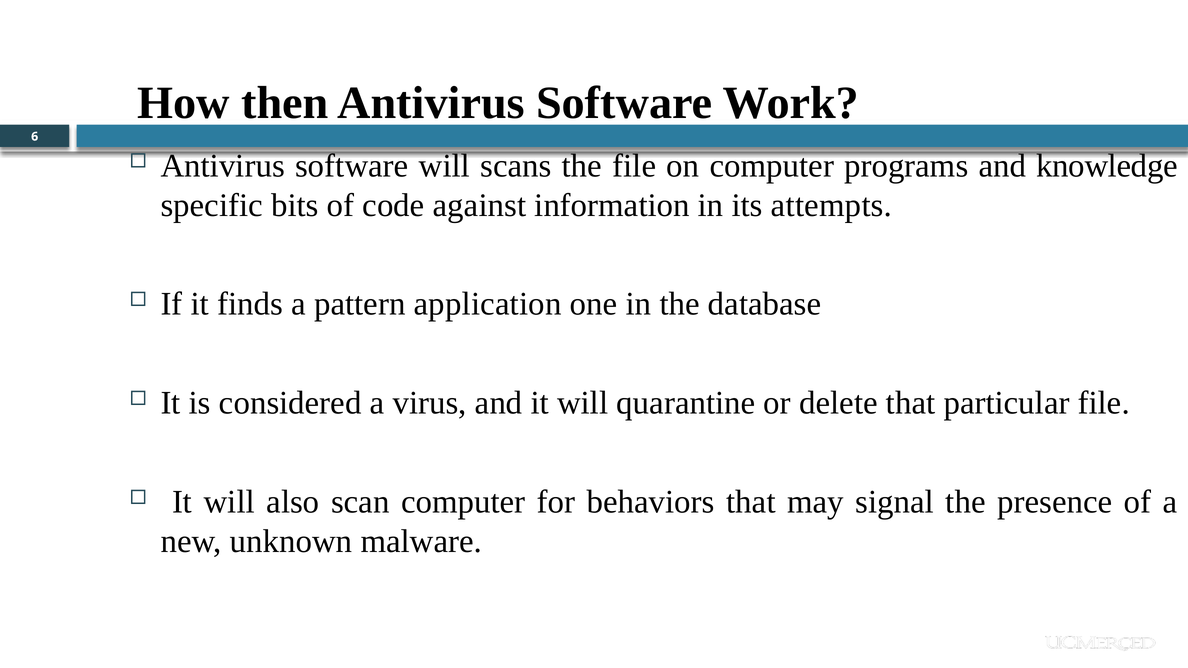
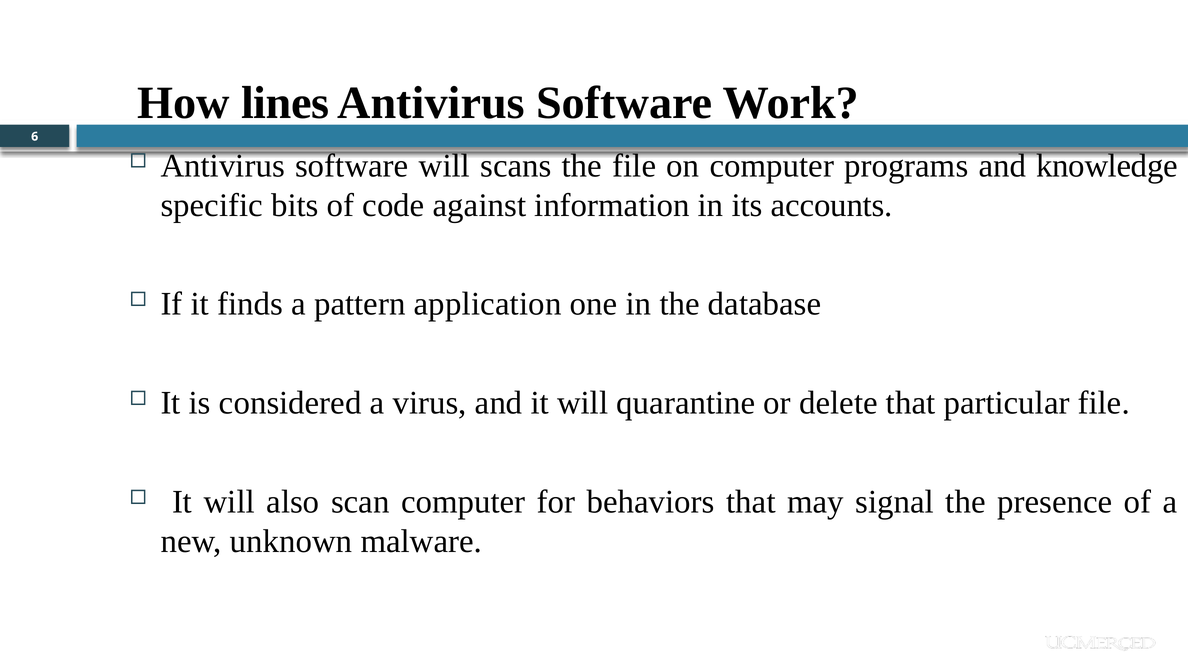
then: then -> lines (285, 103)
attempts: attempts -> accounts (832, 205)
